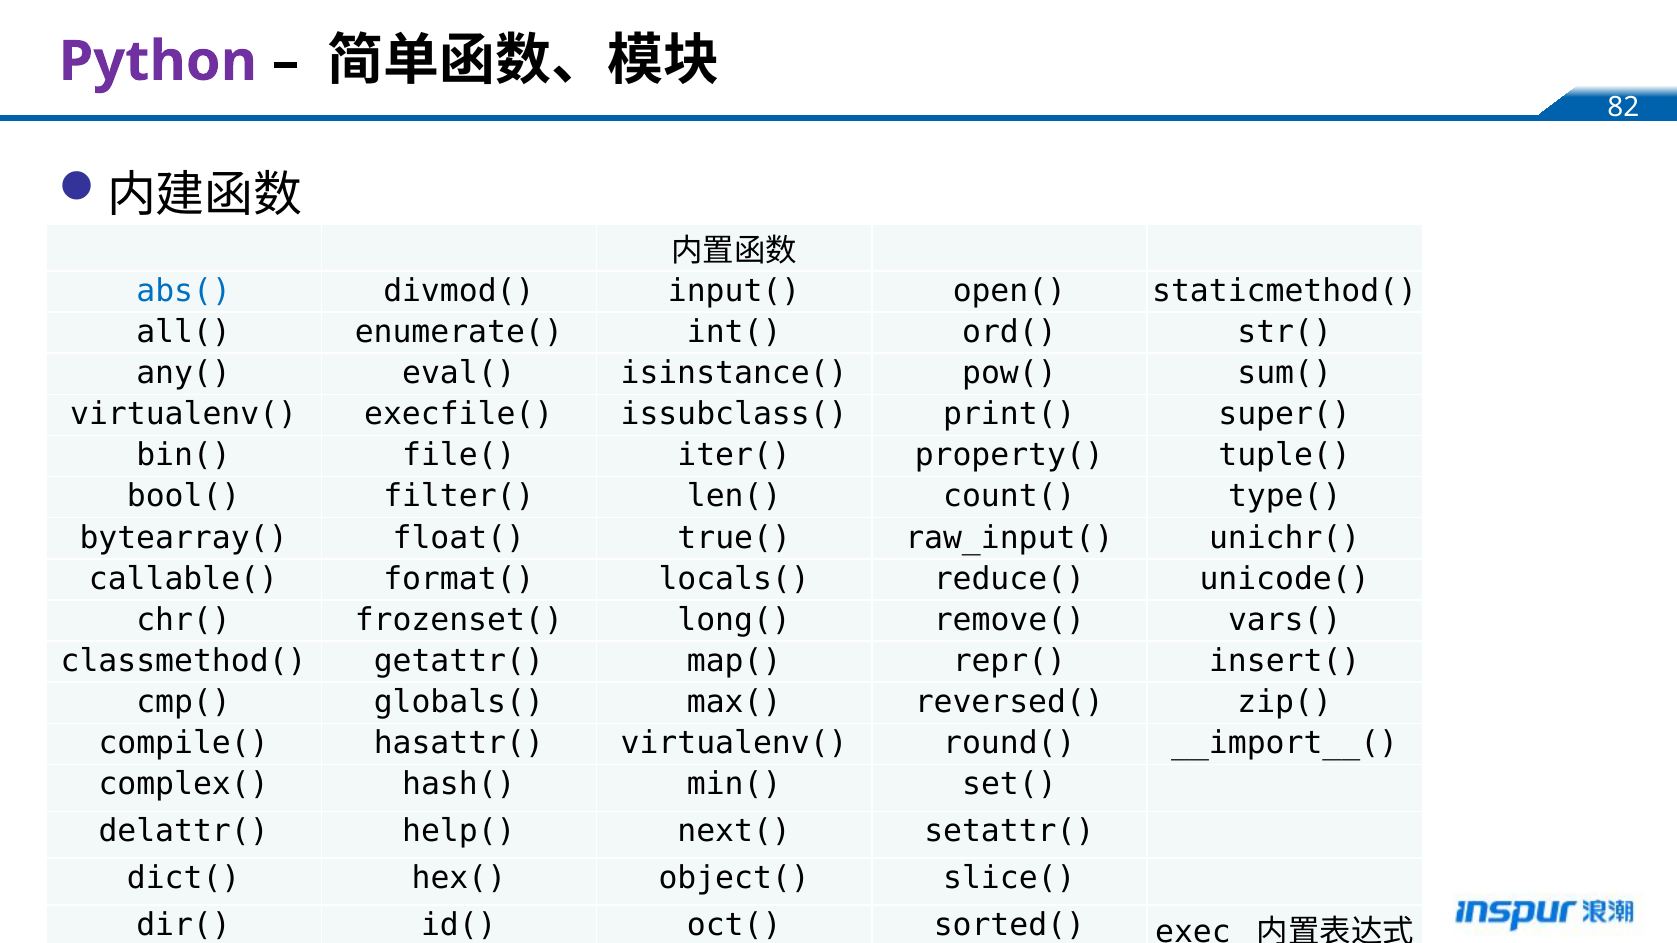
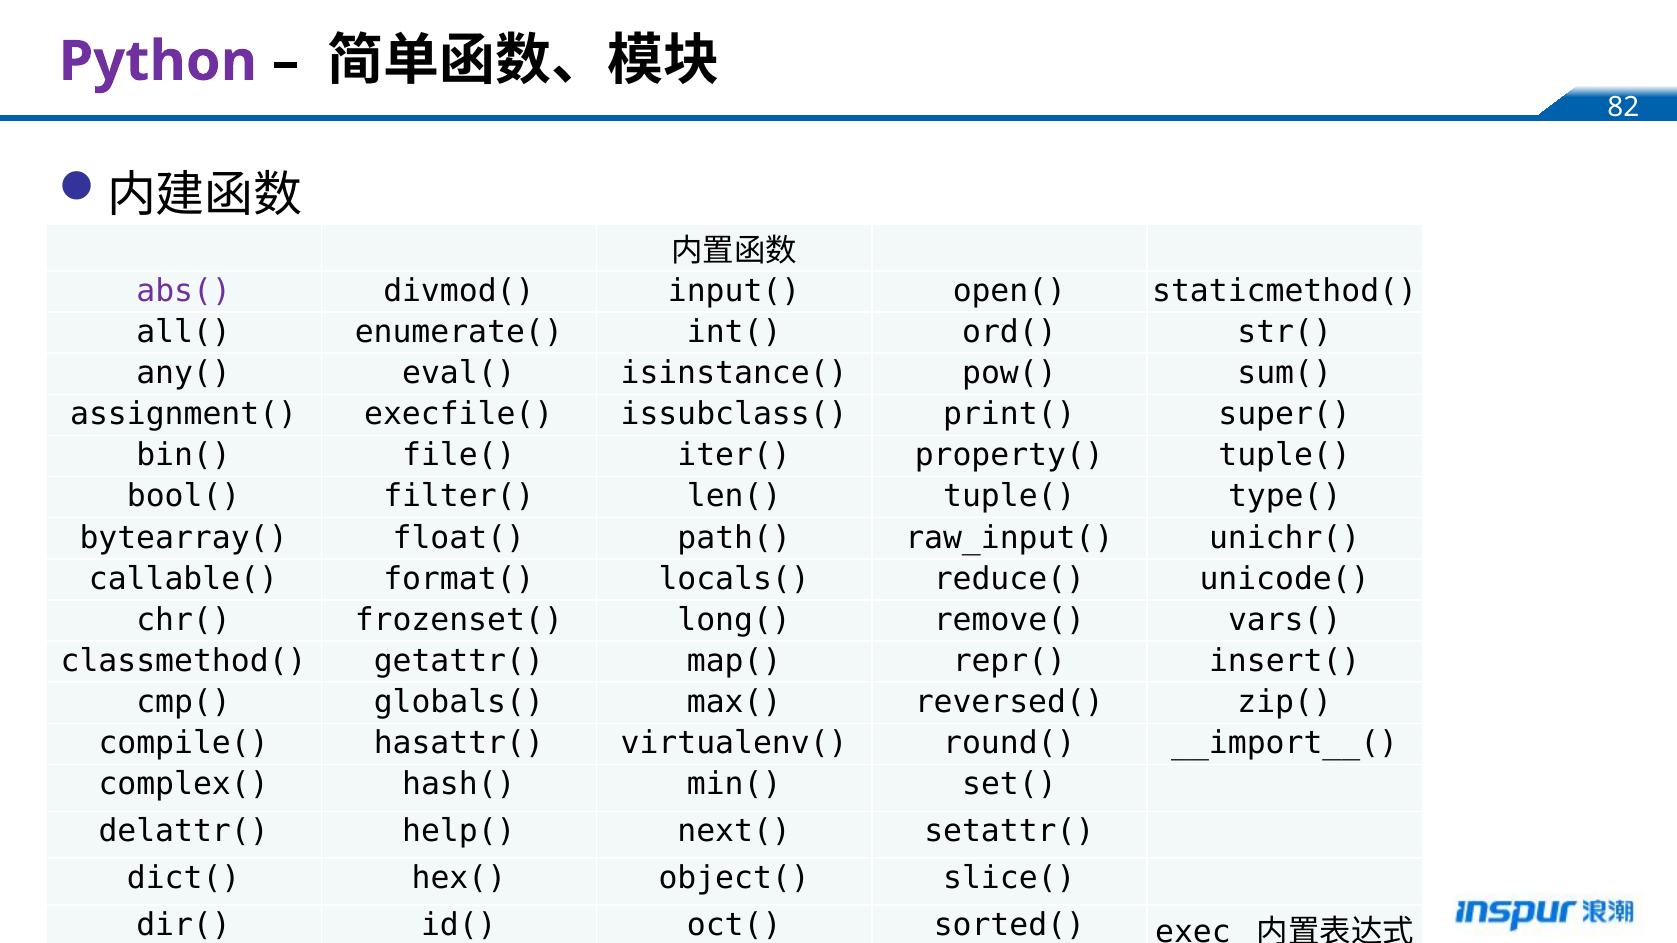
abs( colour: blue -> purple (184, 291)
virtualenv(: virtualenv( -> assignment( (184, 414)
len( count(: count( -> tuple( (1009, 497)
true(: true( -> path( (734, 538)
